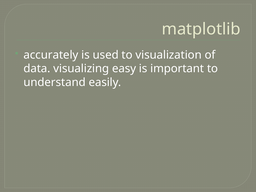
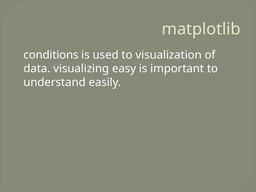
accurately: accurately -> conditions (51, 55)
